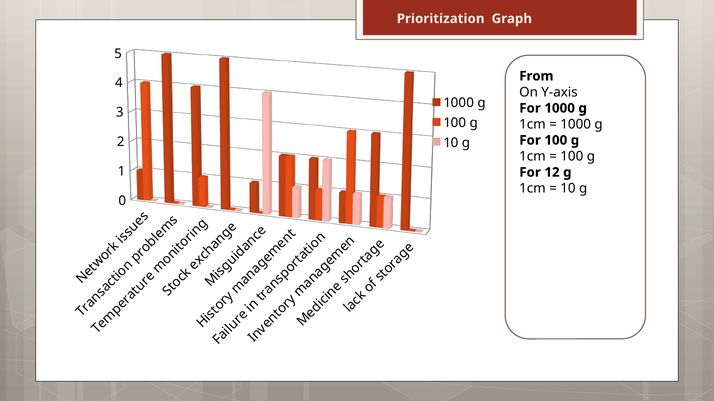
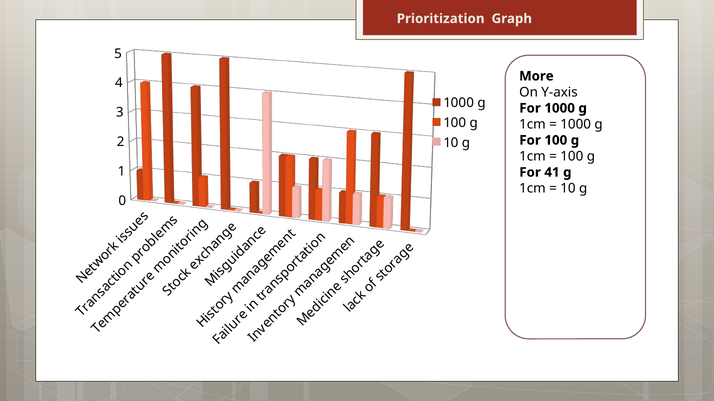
From: From -> More (536, 76)
12: 12 -> 41 (552, 173)
